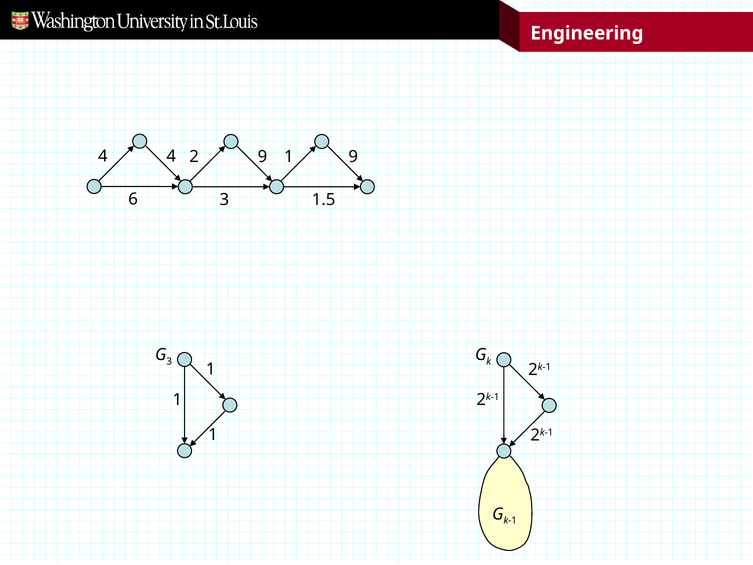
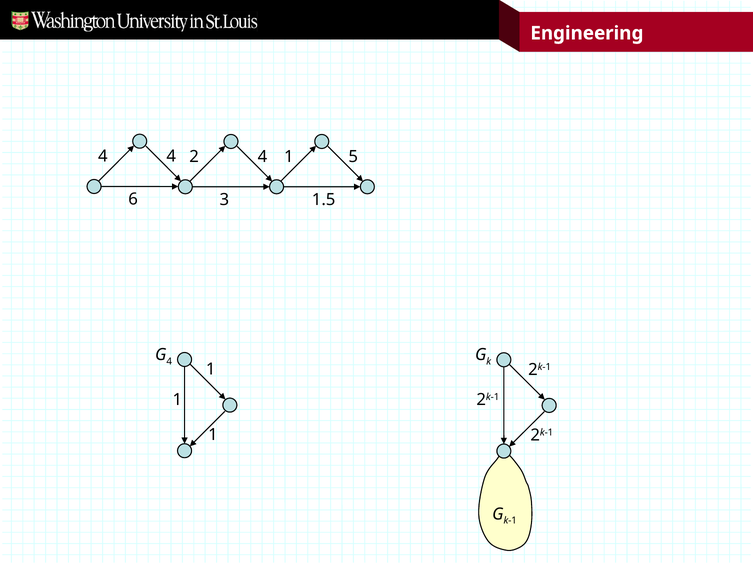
2 9: 9 -> 4 (262, 156)
1 9: 9 -> 5 (353, 156)
3: 3 -> 4 (169, 361)
